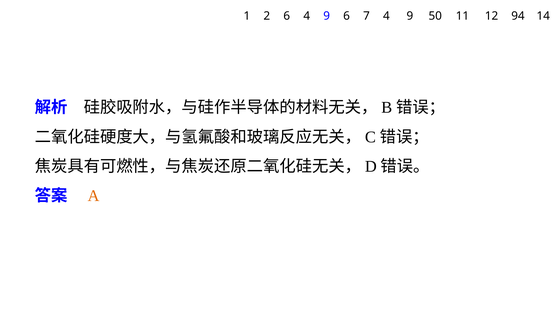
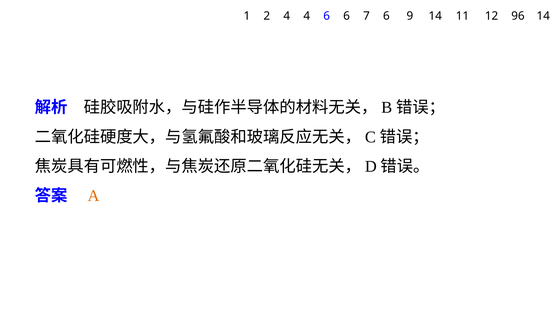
2 6: 6 -> 4 (287, 16)
9: 9 -> 6 (327, 16)
7 4: 4 -> 6 (386, 16)
9 50: 50 -> 14 (435, 16)
94: 94 -> 96 (518, 16)
